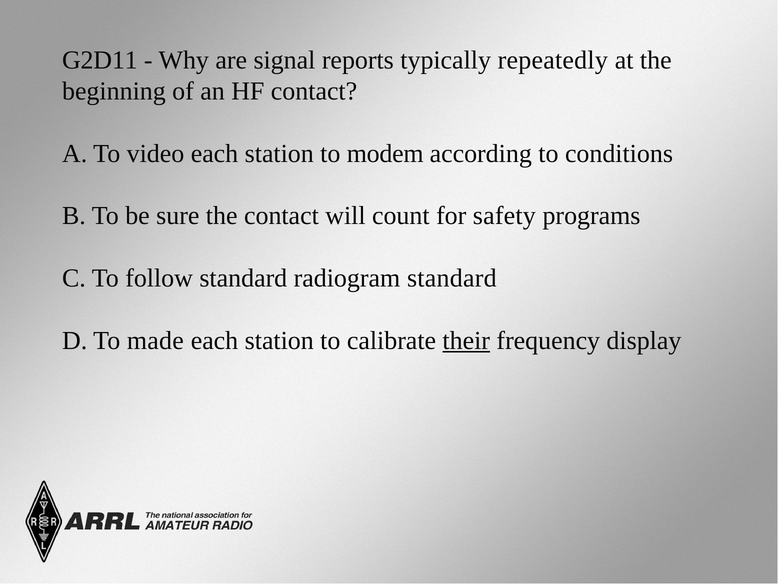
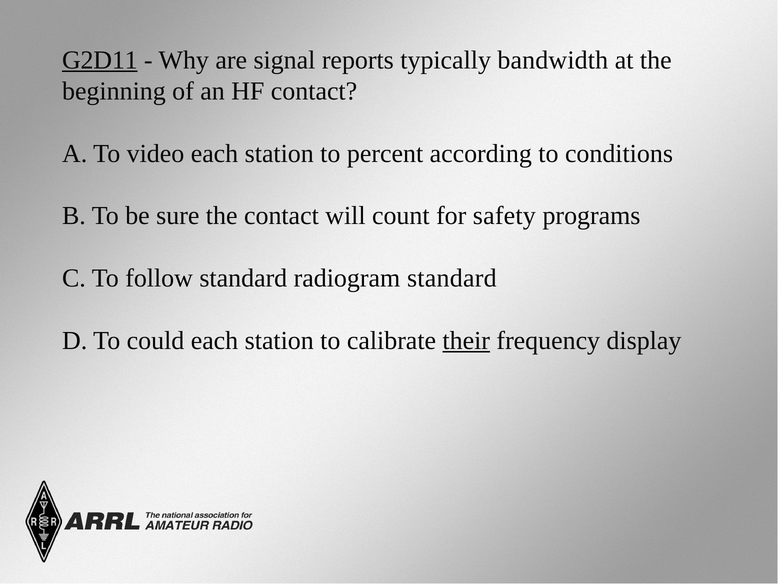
G2D11 underline: none -> present (100, 60)
repeatedly: repeatedly -> bandwidth (553, 60)
modem: modem -> percent (385, 153)
made: made -> could (156, 340)
